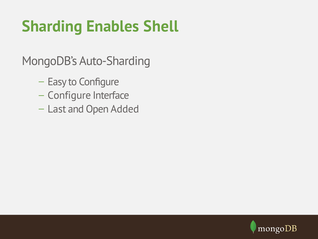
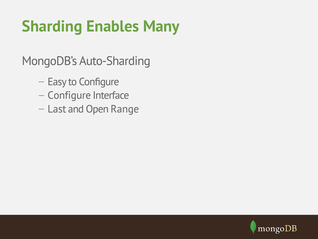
Shell: Shell -> Many (161, 26)
Added: Added -> Range (125, 109)
